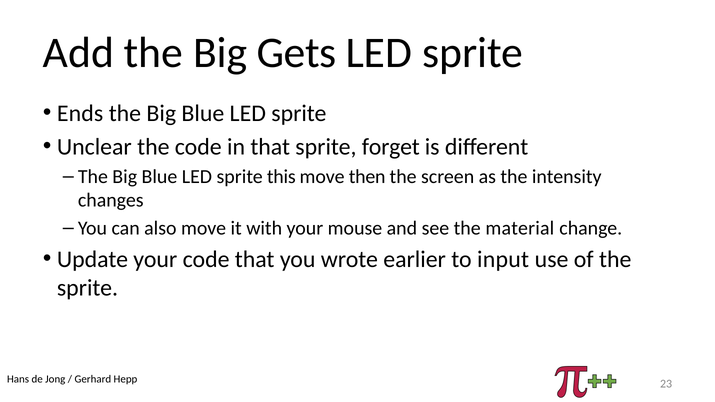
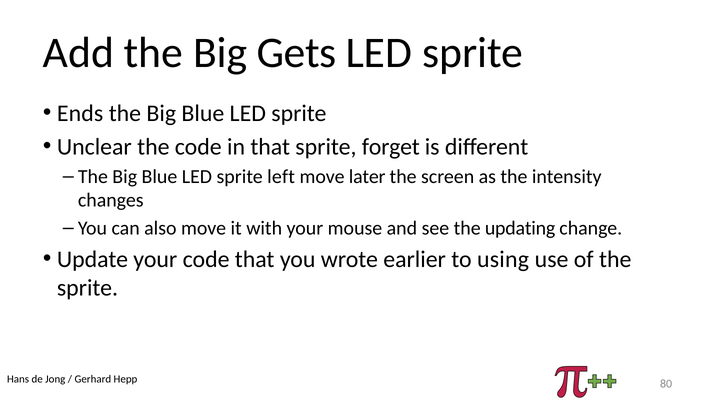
this: this -> left (281, 177)
then: then -> later (367, 177)
material: material -> updating (520, 228)
input: input -> using (503, 260)
23: 23 -> 80 (666, 384)
